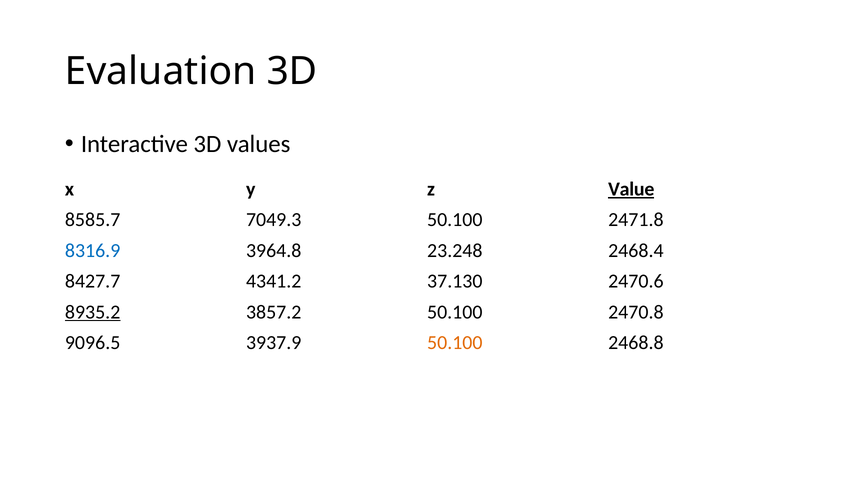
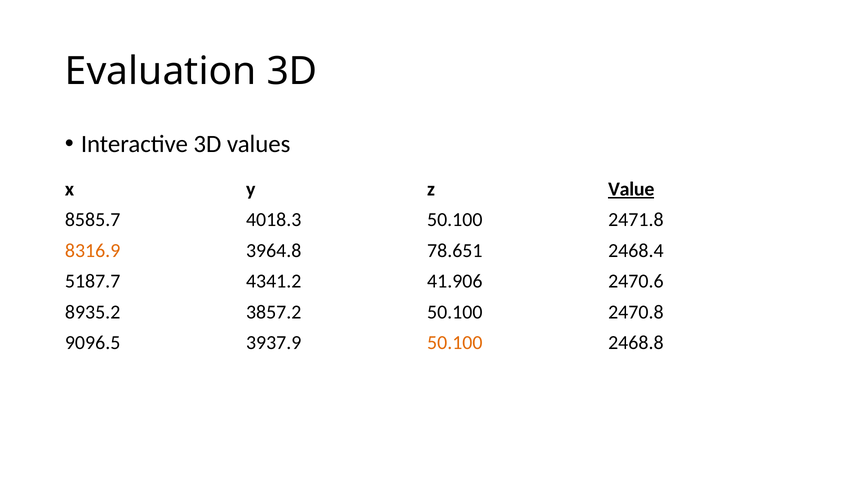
7049.3: 7049.3 -> 4018.3 (274, 220)
8316.9 colour: blue -> orange (93, 251)
23.248: 23.248 -> 78.651 (455, 251)
8427.7: 8427.7 -> 5187.7 (93, 281)
37.130: 37.130 -> 41.906 (455, 281)
8935.2 underline: present -> none (93, 312)
